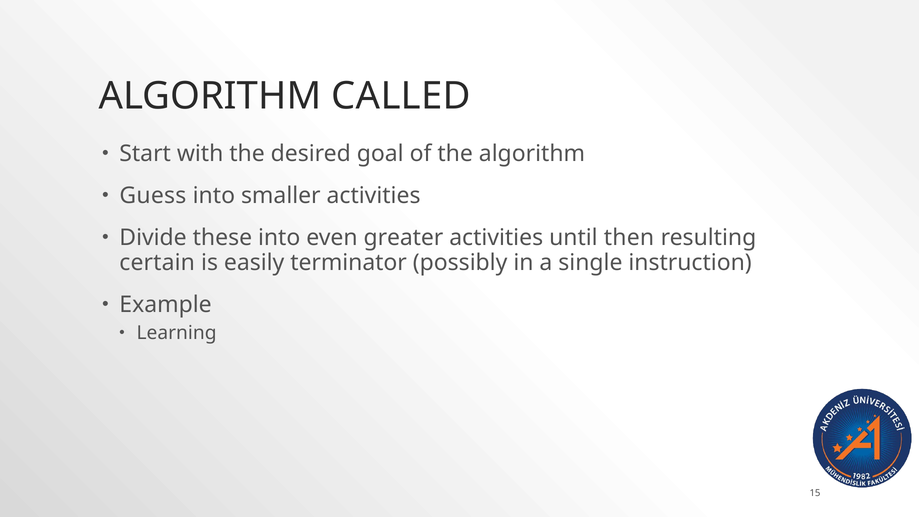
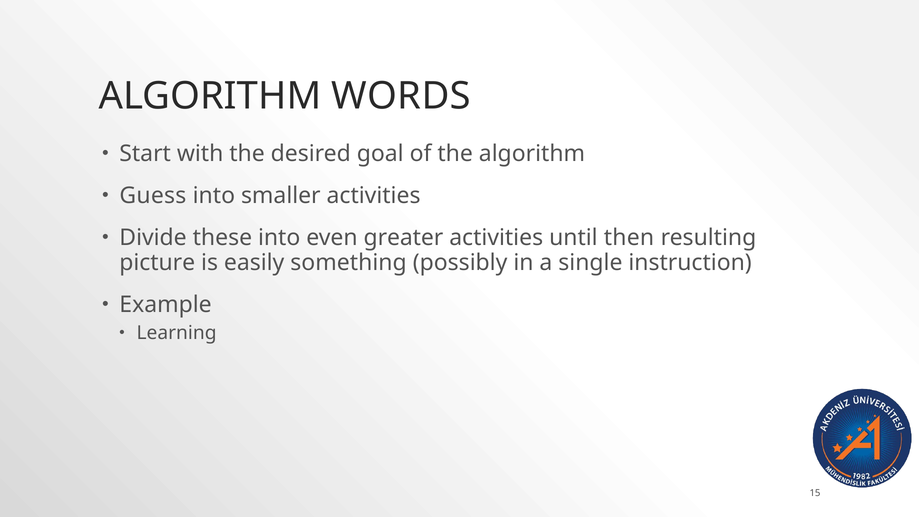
CALLED: CALLED -> WORDS (401, 96)
certain: certain -> picture (157, 263)
terminator: terminator -> something (349, 263)
